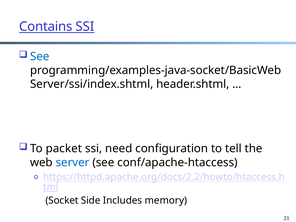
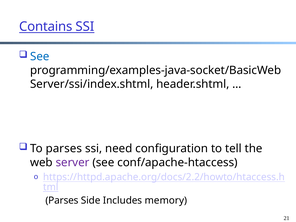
To packet: packet -> parses (64, 149)
server colour: blue -> purple (73, 162)
Socket: Socket -> Parses (62, 200)
